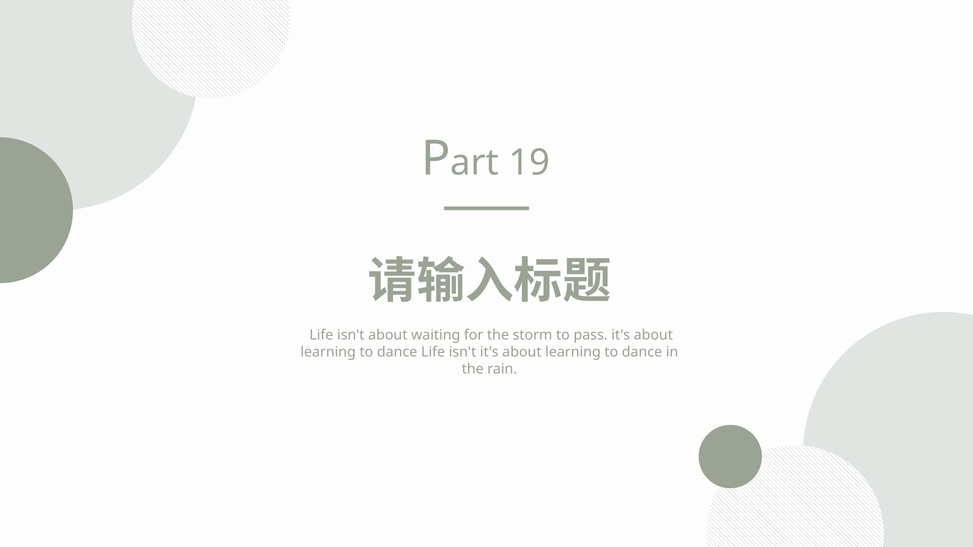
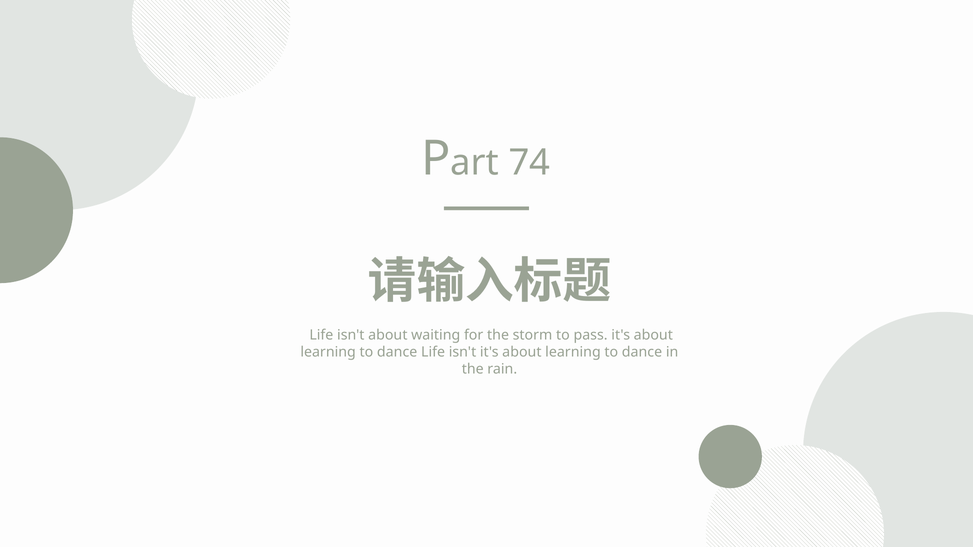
19: 19 -> 74 (529, 163)
